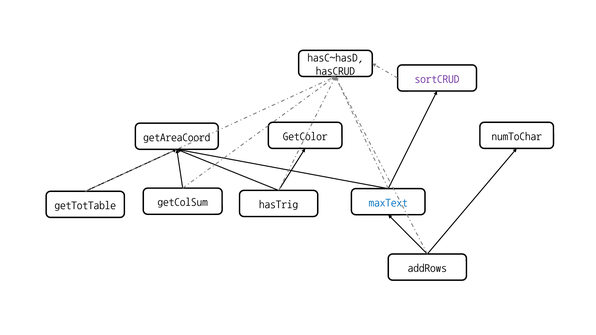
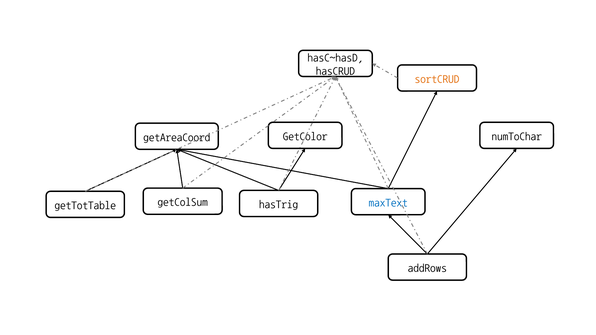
sortCRUD colour: purple -> orange (437, 79)
